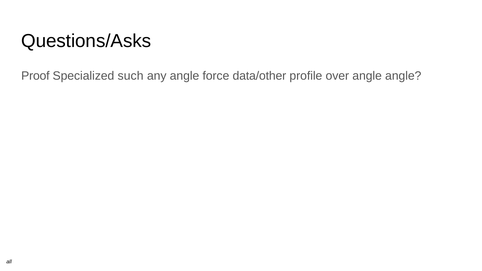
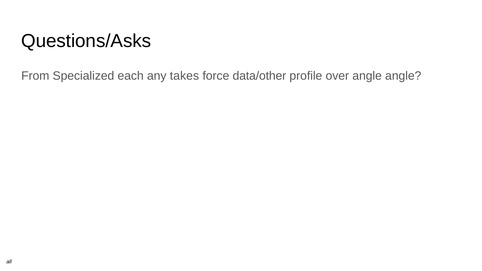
Proof: Proof -> From (35, 76)
such: such -> each (131, 76)
any angle: angle -> takes (184, 76)
